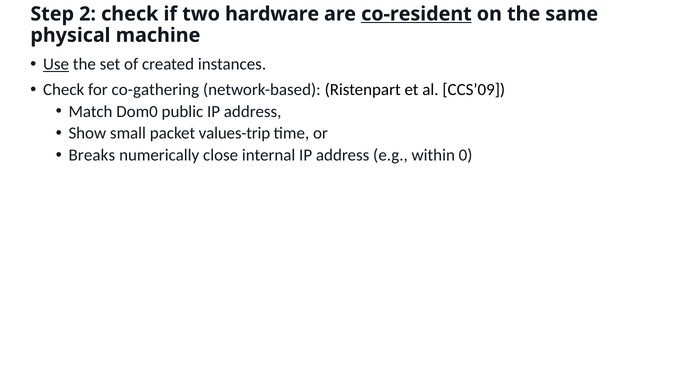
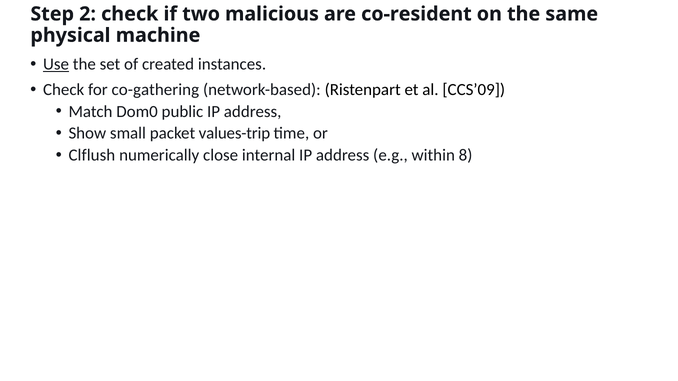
hardware: hardware -> malicious (272, 14)
co-resident underline: present -> none (416, 14)
Breaks: Breaks -> Clflush (92, 155)
0: 0 -> 8 (466, 155)
